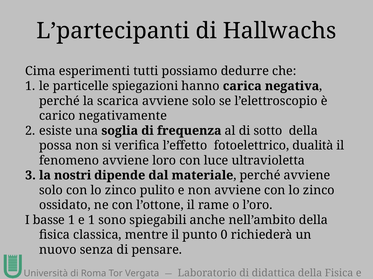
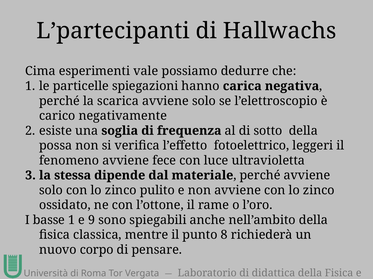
tutti: tutti -> vale (146, 71)
dualità: dualità -> leggeri (313, 146)
loro: loro -> fece (164, 161)
nostri: nostri -> stessa (73, 176)
e 1: 1 -> 9 (92, 221)
0: 0 -> 8 (224, 235)
senza: senza -> corpo (97, 250)
